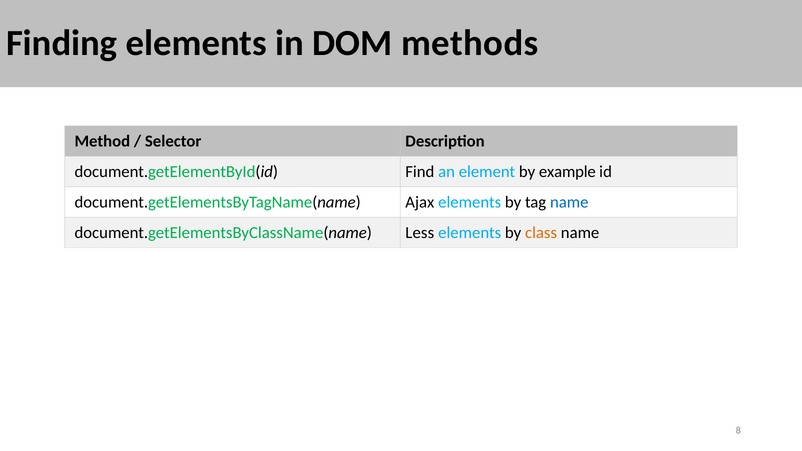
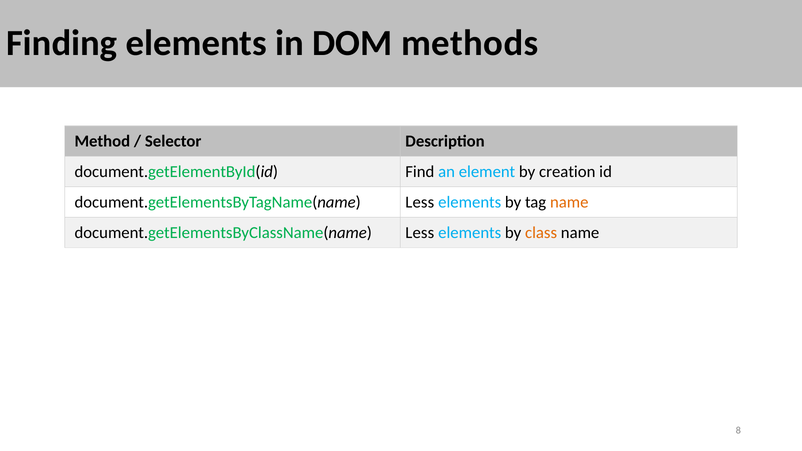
example: example -> creation (567, 172)
document.getElementsByTagName(name Ajax: Ajax -> Less (420, 202)
name colour: blue -> orange (569, 202)
